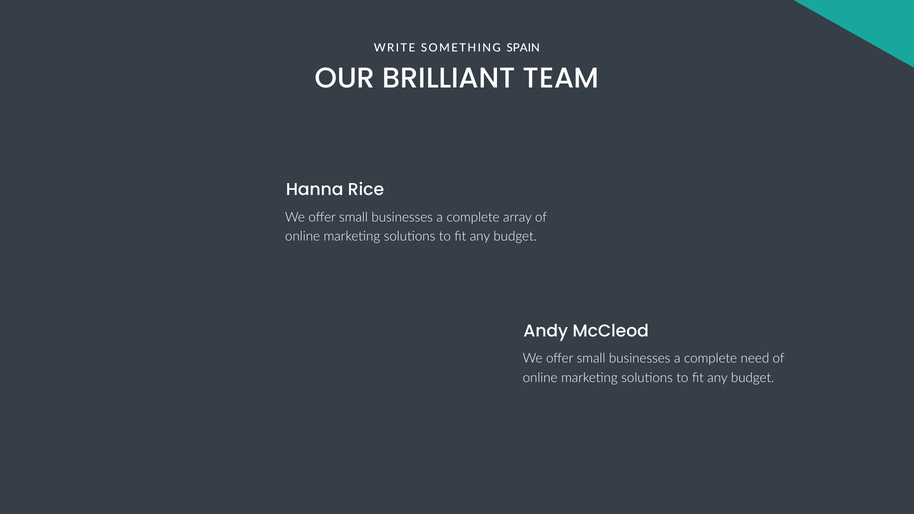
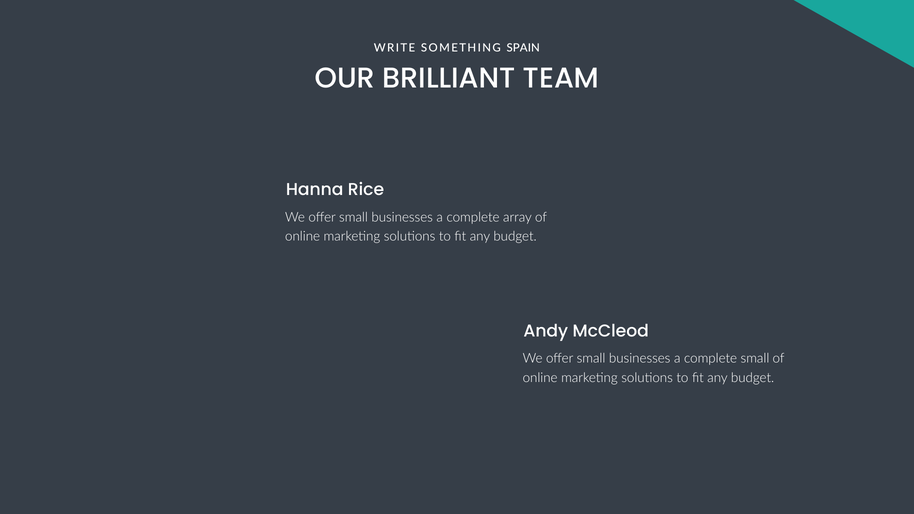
need: need -> small (755, 359)
